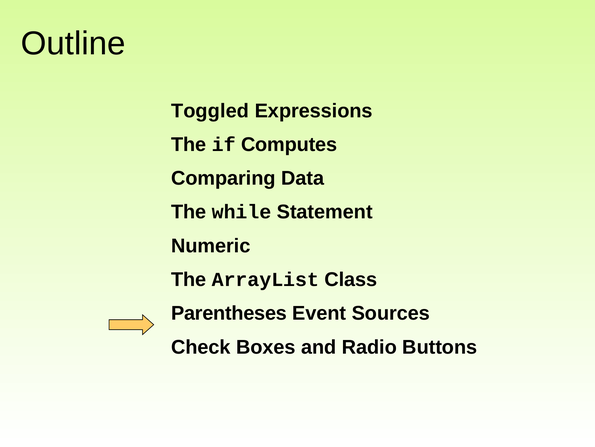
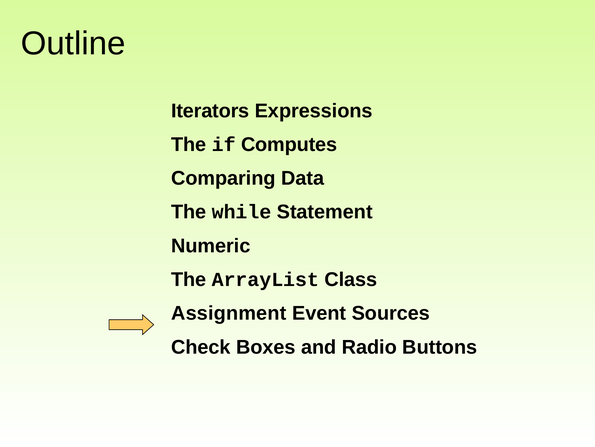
Toggled: Toggled -> Iterators (210, 111)
Parentheses: Parentheses -> Assignment (229, 313)
